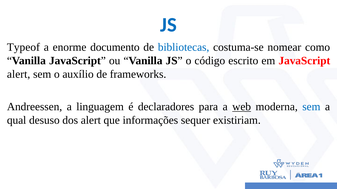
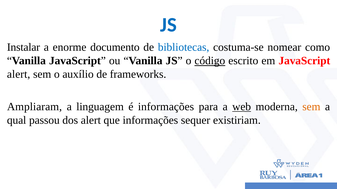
Typeof: Typeof -> Instalar (24, 47)
código underline: none -> present (210, 61)
Andreessen: Andreessen -> Ampliaram (34, 107)
é declaradores: declaradores -> informações (166, 107)
sem colour: blue -> orange (311, 107)
desuso: desuso -> passou (44, 120)
